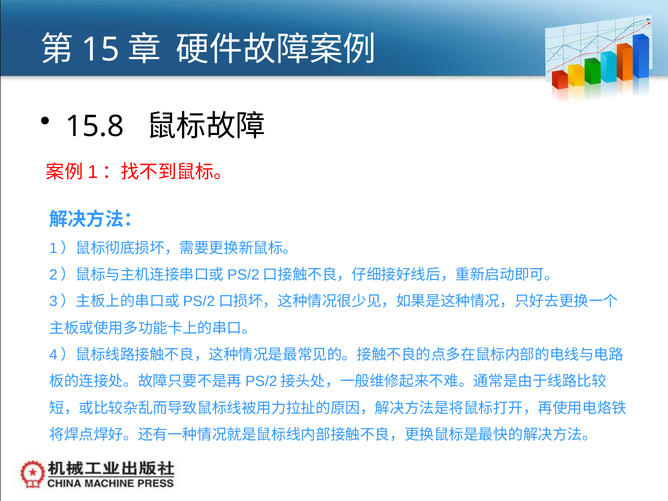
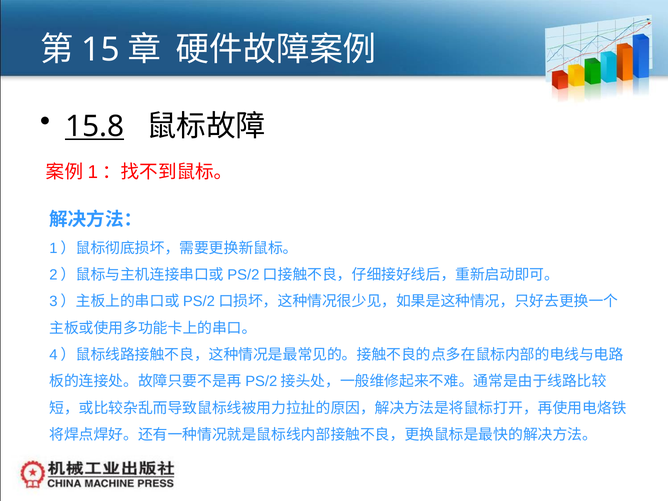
15.8 underline: none -> present (95, 126)
